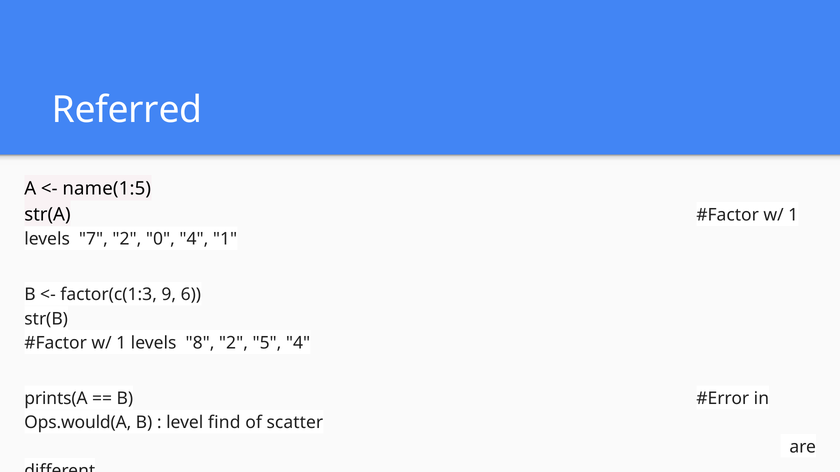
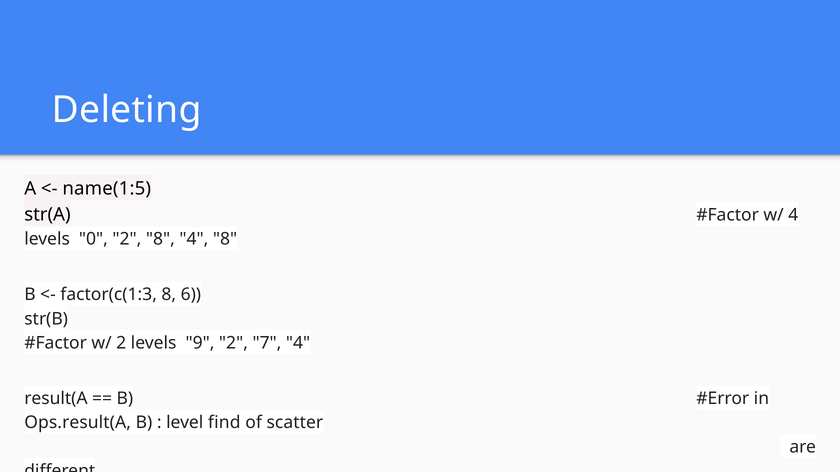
Referred: Referred -> Deleting (127, 110)
1: 1 -> 4 (793, 215)
7: 7 -> 0 (93, 239)
2 0: 0 -> 8 (160, 239)
4 1: 1 -> 8 (225, 239)
factor(c(1:3 9: 9 -> 8 (169, 295)
1: 1 -> 2 (121, 343)
8: 8 -> 9 (200, 343)
5: 5 -> 7 (267, 343)
prints(A: prints(A -> result(A (56, 399)
Ops.would(A: Ops.would(A -> Ops.result(A (78, 423)
